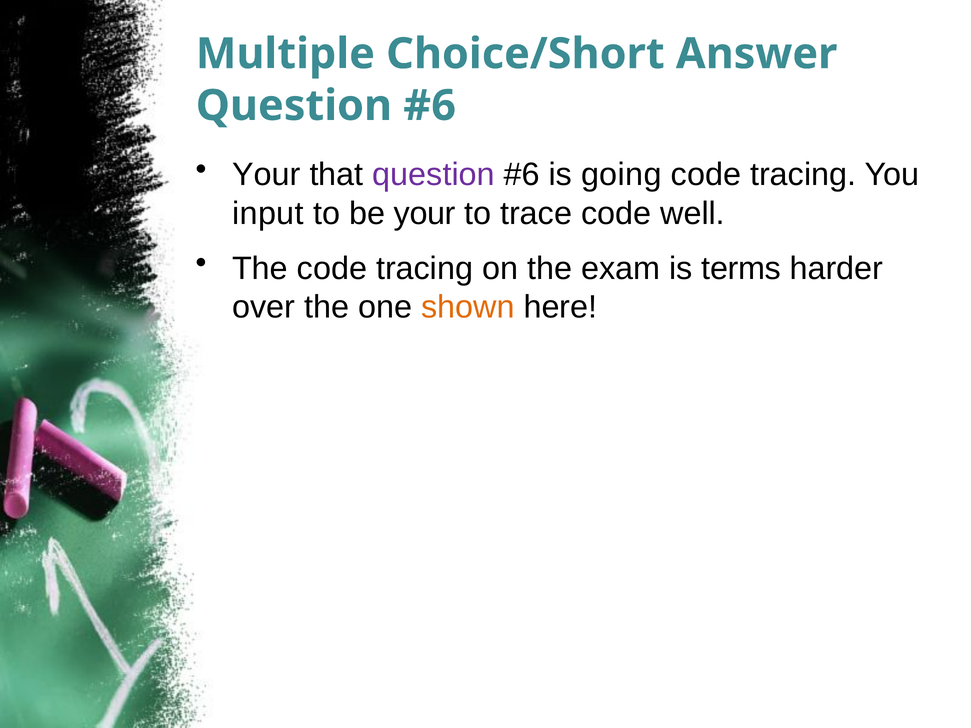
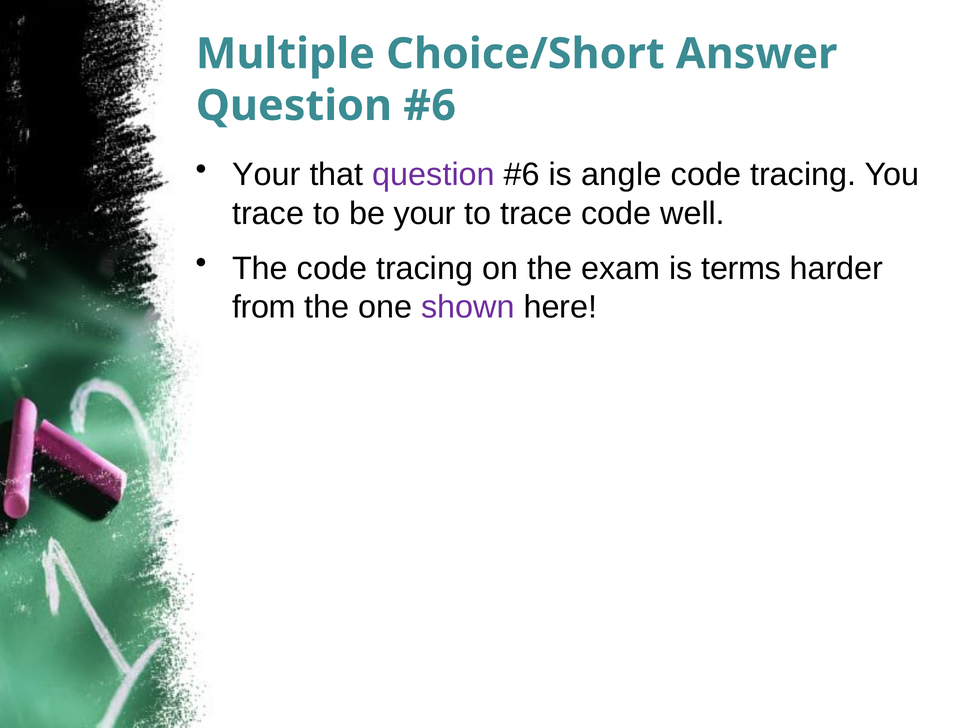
going: going -> angle (621, 175)
input: input -> trace (268, 214)
over: over -> from (264, 307)
shown colour: orange -> purple (468, 307)
